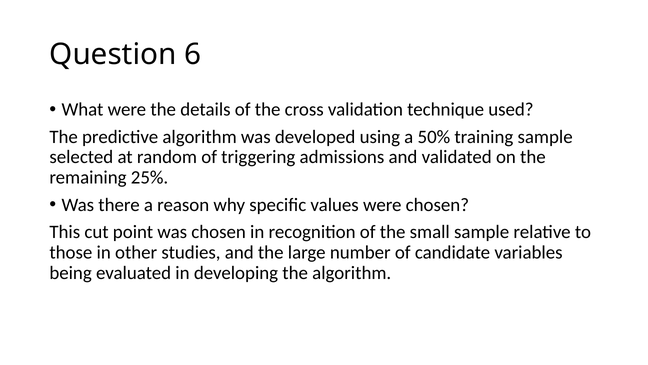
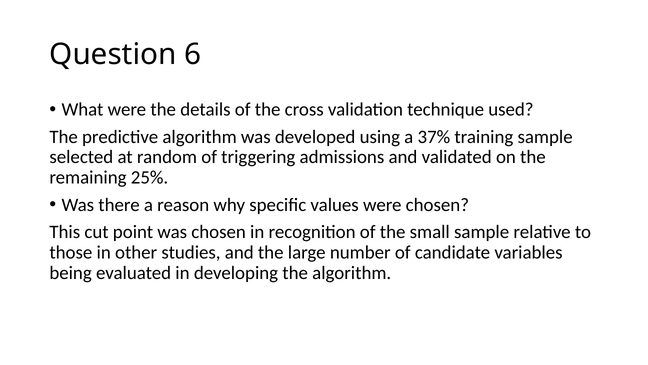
50%: 50% -> 37% (434, 137)
